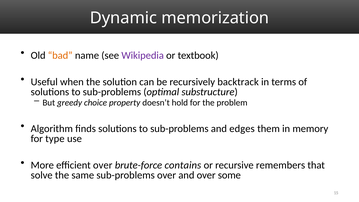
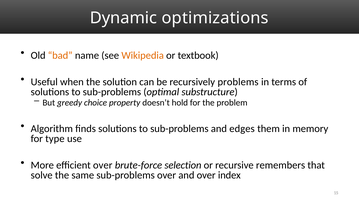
memorization: memorization -> optimizations (215, 18)
Wikipedia colour: purple -> orange (143, 55)
backtrack: backtrack -> problems (238, 82)
contains: contains -> selection (183, 165)
some: some -> index (229, 175)
